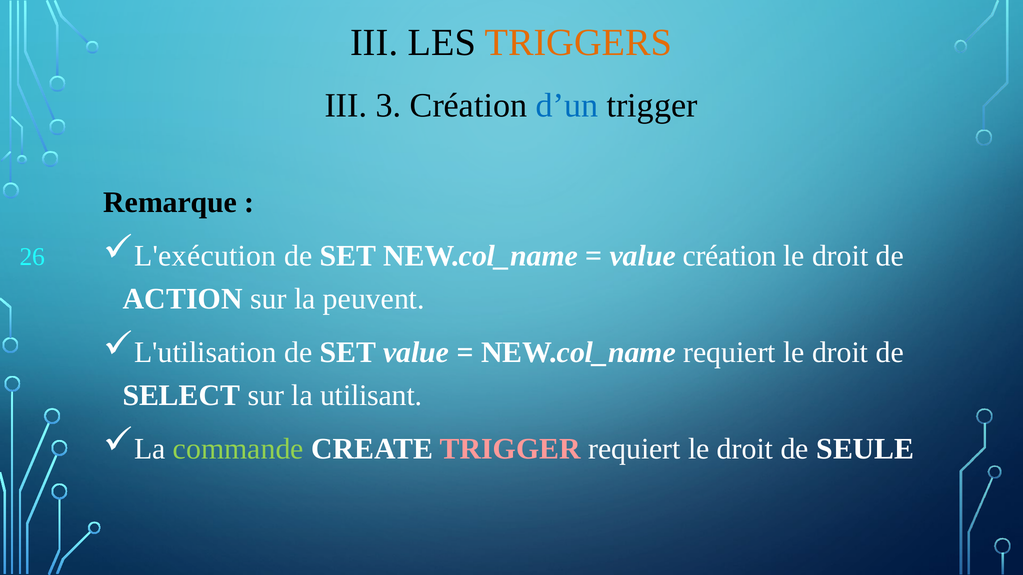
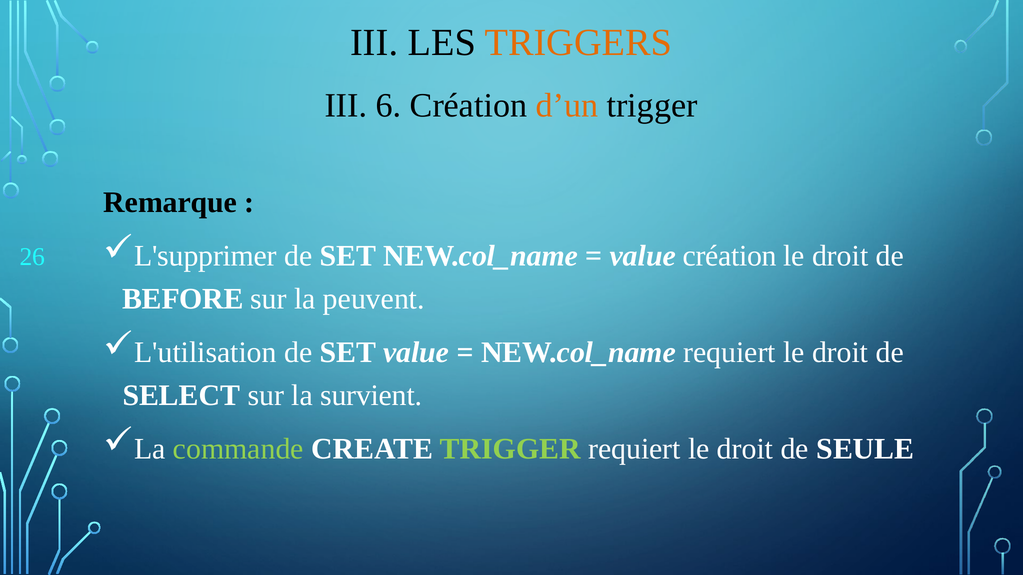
3: 3 -> 6 (388, 106)
d’un colour: blue -> orange (567, 106)
L'exécution: L'exécution -> L'supprimer (206, 256)
ACTION: ACTION -> BEFORE (183, 299)
utilisant: utilisant -> survient (371, 395)
TRIGGER colour: pink -> light green (510, 449)
